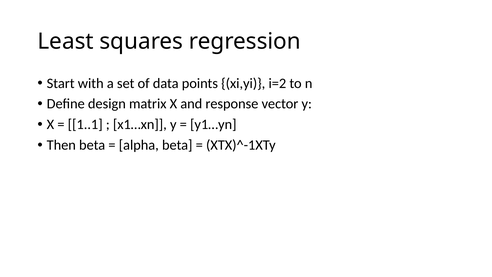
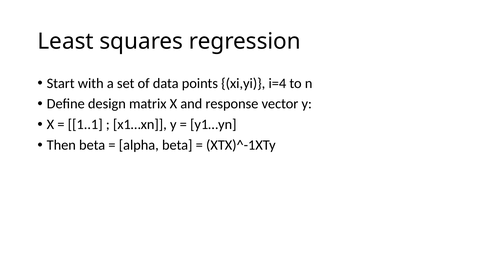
i=2: i=2 -> i=4 (277, 83)
